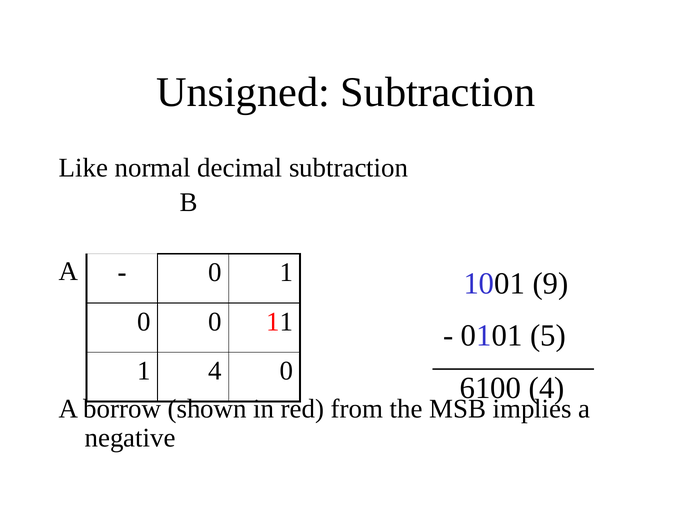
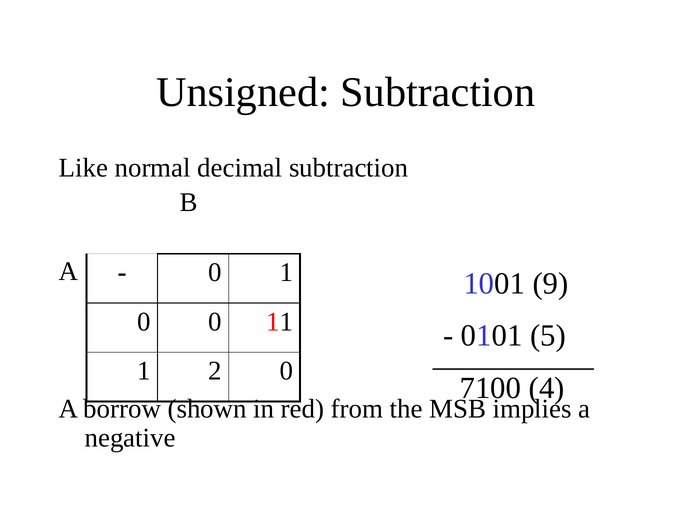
1 4: 4 -> 2 (215, 371)
6100: 6100 -> 7100 (490, 388)
